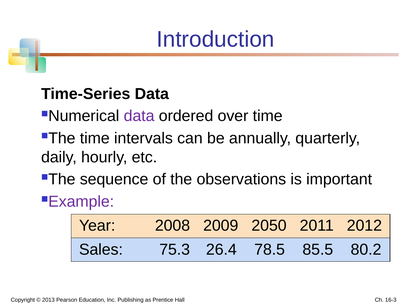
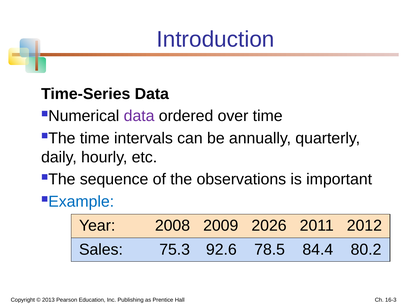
Example colour: purple -> blue (81, 202)
2050: 2050 -> 2026 (269, 226)
26.4: 26.4 -> 92.6 (221, 250)
85.5: 85.5 -> 84.4 (318, 250)
